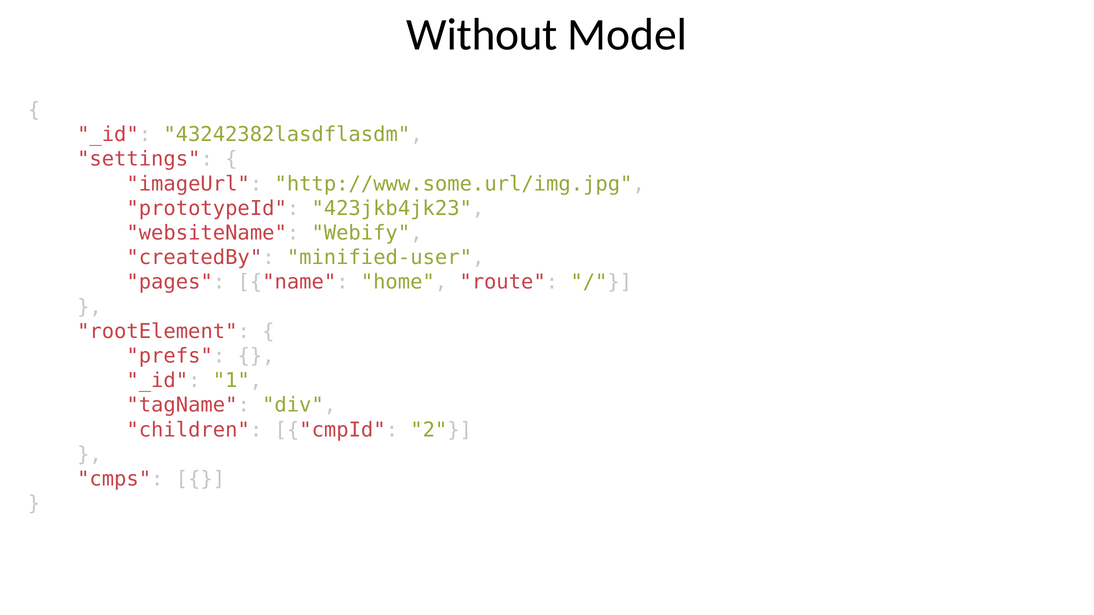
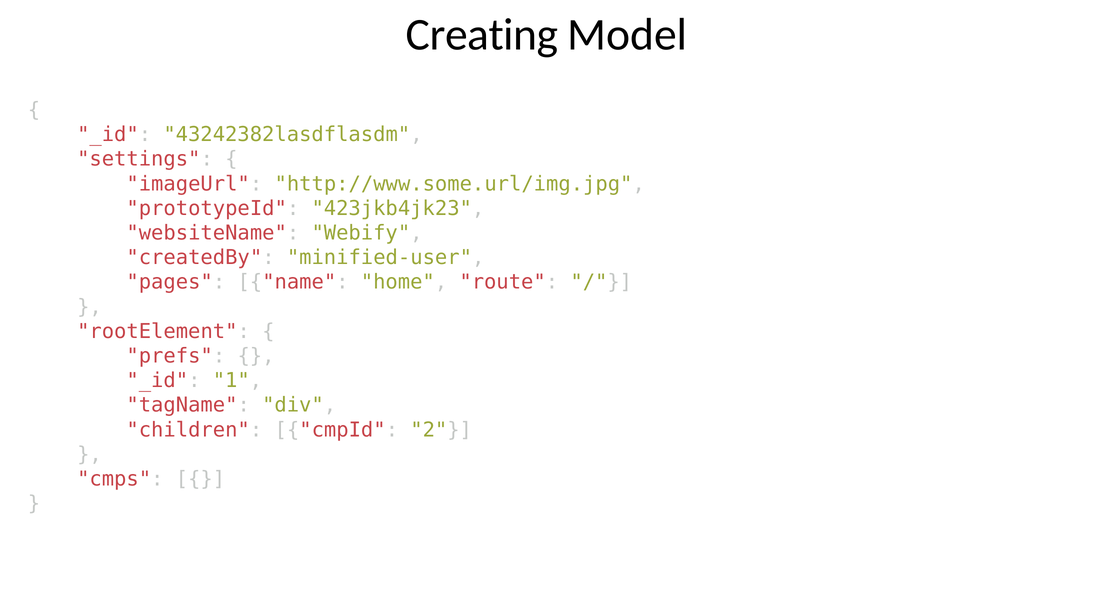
Without: Without -> Creating (482, 35)
